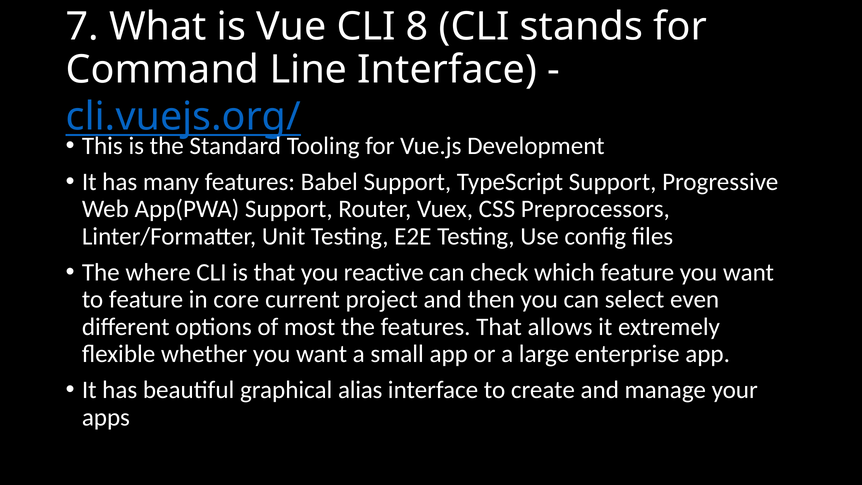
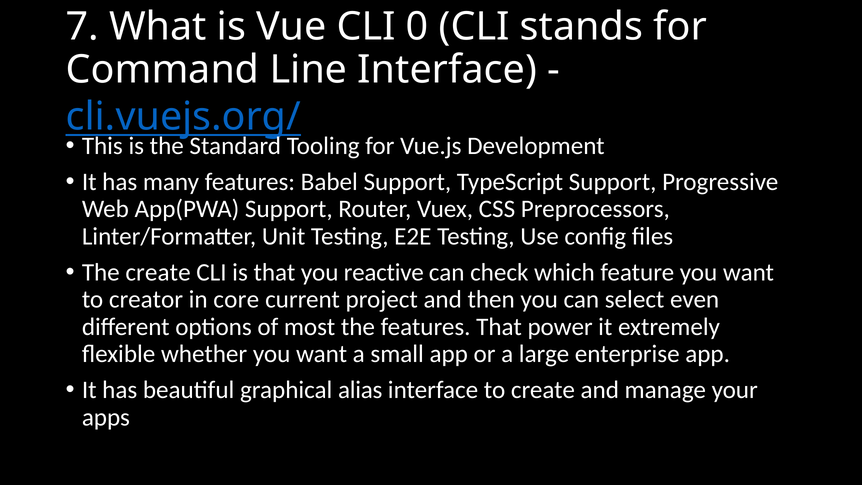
8: 8 -> 0 (417, 27)
The where: where -> create (158, 272)
to feature: feature -> creator (146, 299)
allows: allows -> power (560, 327)
